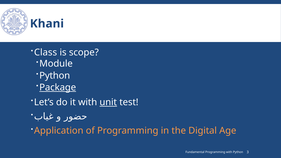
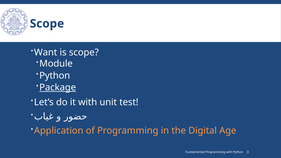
Khani: Khani -> Scope (47, 24)
Class: Class -> Want (46, 52)
unit underline: present -> none (108, 102)
